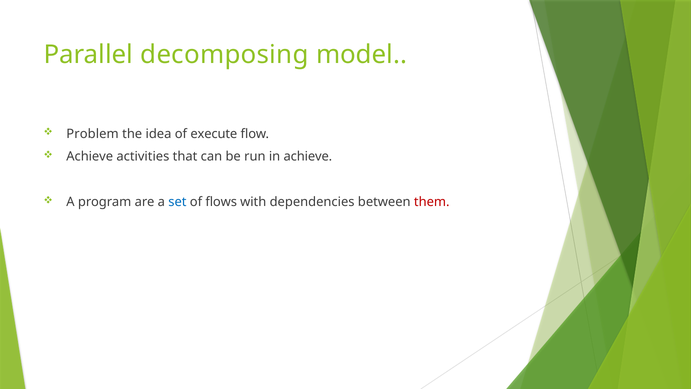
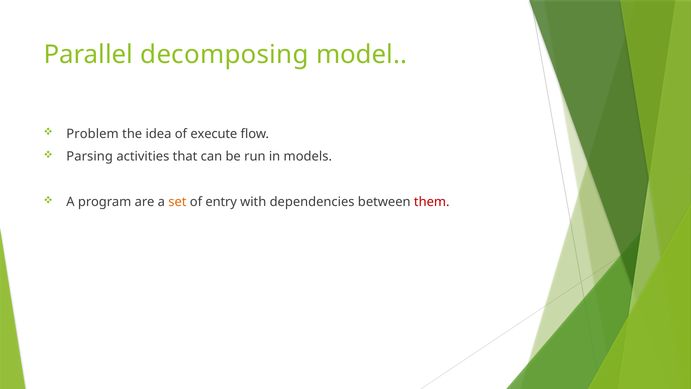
Achieve: Achieve -> Parsing (90, 156)
in achieve: achieve -> models (308, 156)
set colour: blue -> orange (177, 202)
flows: flows -> entry (221, 202)
